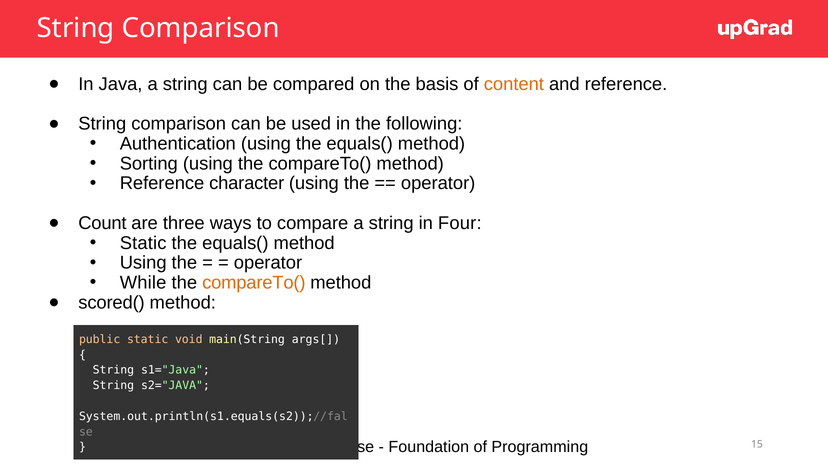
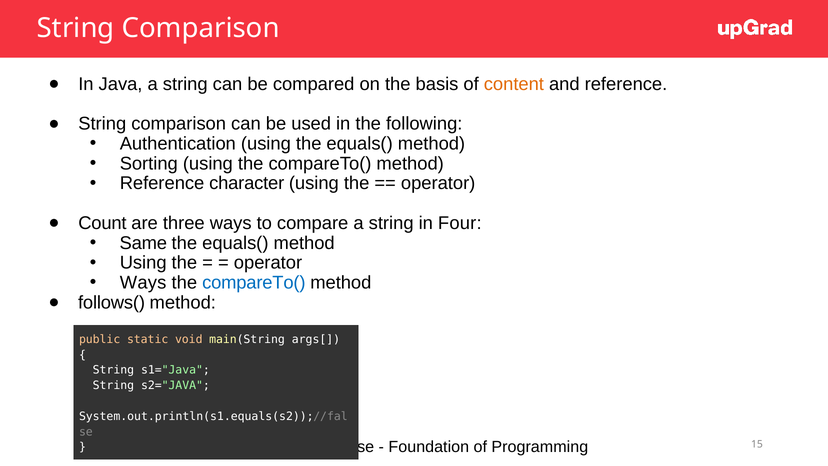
Static: Static -> Same (143, 243)
While: While -> Ways (143, 283)
compareTo( colour: orange -> blue (254, 283)
scored(: scored( -> follows( (112, 302)
